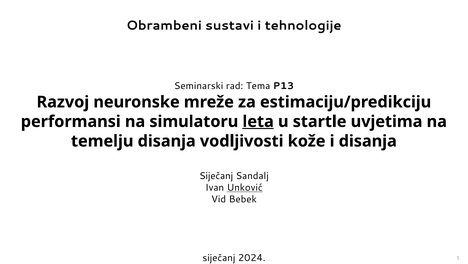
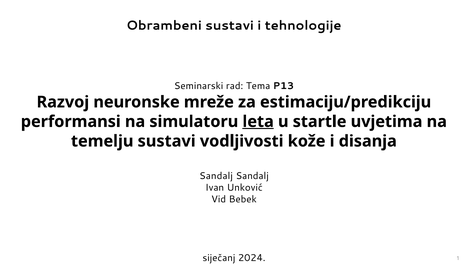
temelju disanja: disanja -> sustavi (167, 141)
Siječanj: Siječanj -> Sandalj (216, 175)
Unković underline: present -> none (245, 187)
